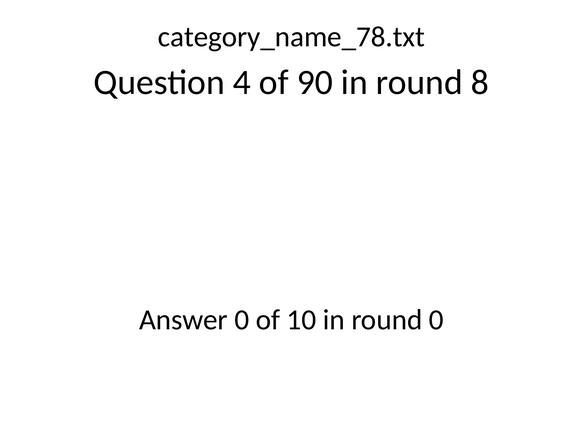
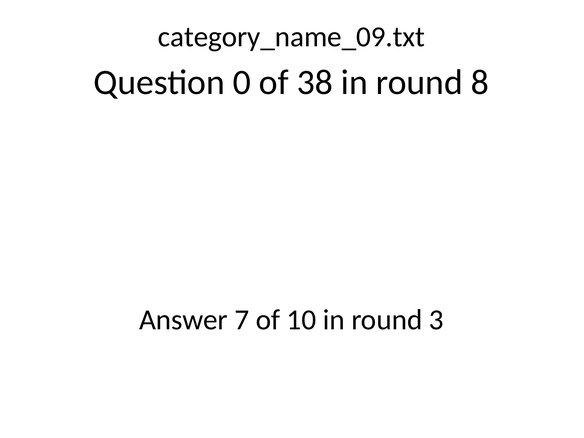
category_name_78.txt: category_name_78.txt -> category_name_09.txt (291, 37)
4: 4 -> 0 (242, 82)
90: 90 -> 38 (315, 82)
Answer 0: 0 -> 7 (242, 320)
round 0: 0 -> 3 (436, 320)
